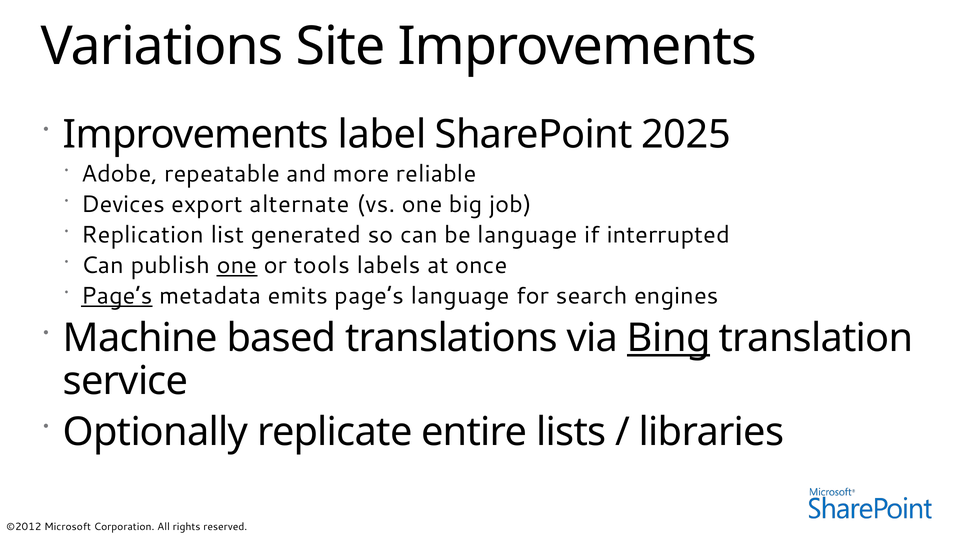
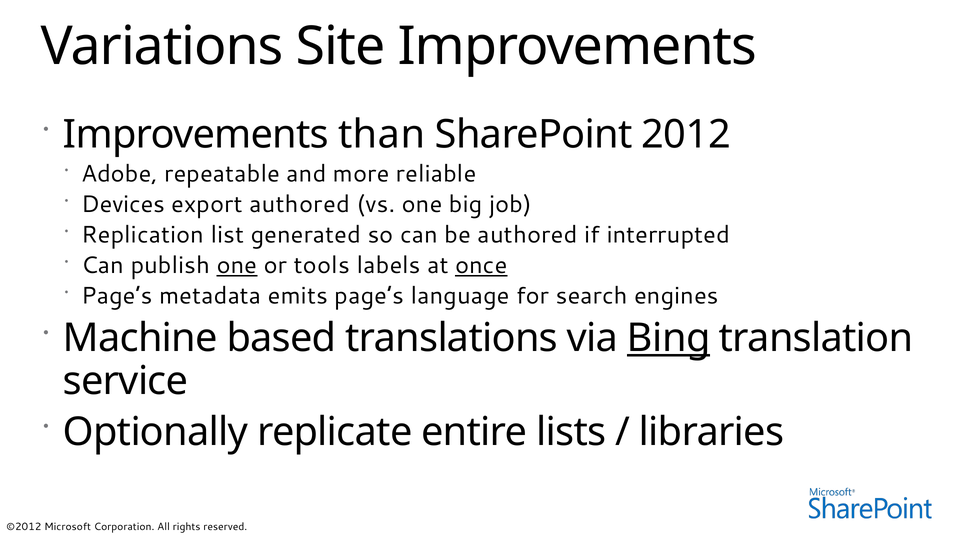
label: label -> than (382, 135)
2025: 2025 -> 2012 (686, 135)
export alternate: alternate -> authored (300, 204)
be language: language -> authored (528, 235)
once underline: none -> present (481, 265)
Page’s underline: present -> none (117, 296)
